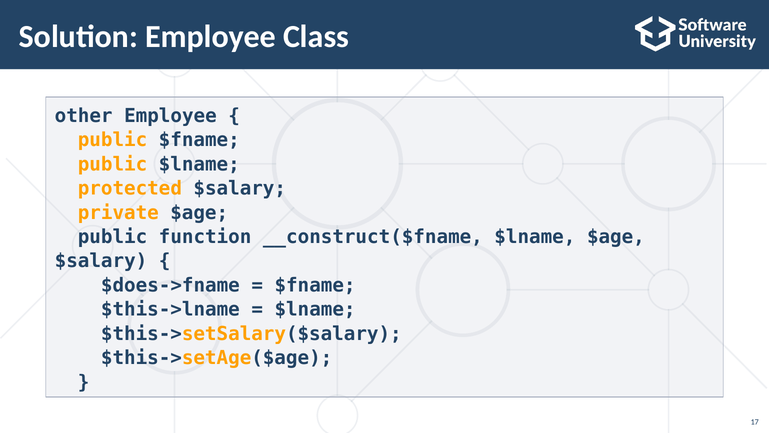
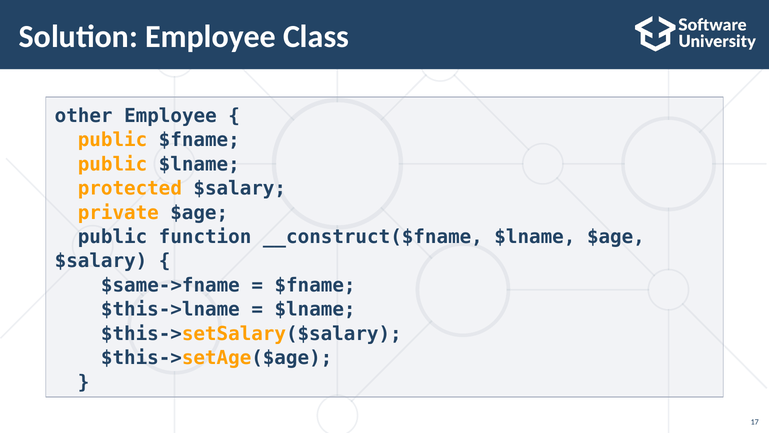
$does->fname: $does->fname -> $same->fname (170, 285)
